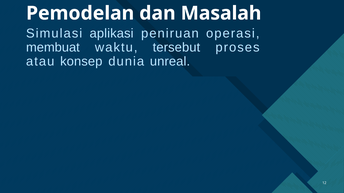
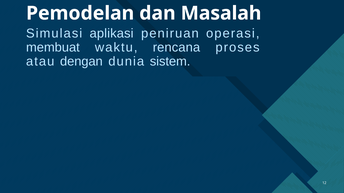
tersebut: tersebut -> rencana (176, 48)
konsep: konsep -> dengan (81, 61)
unreal: unreal -> sistem (170, 61)
